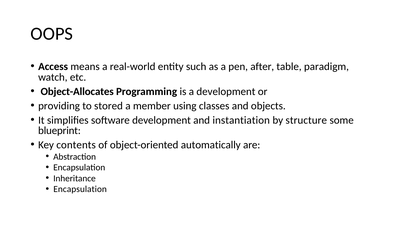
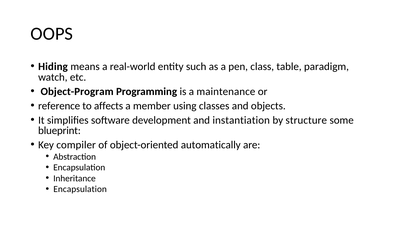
Access: Access -> Hiding (53, 67)
after: after -> class (262, 67)
Object-Allocates: Object-Allocates -> Object-Program (77, 91)
a development: development -> maintenance (226, 91)
providing: providing -> reference (59, 106)
stored: stored -> affects (109, 106)
contents: contents -> compiler (76, 145)
